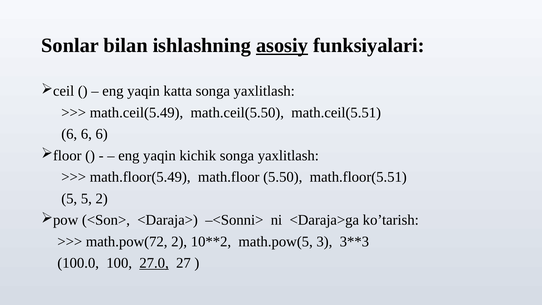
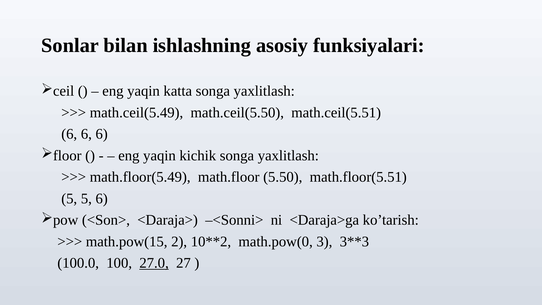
asosiy underline: present -> none (282, 46)
5 2: 2 -> 6 (102, 198)
math.pow(72: math.pow(72 -> math.pow(15 (127, 241)
math.pow(5: math.pow(5 -> math.pow(0 (276, 241)
